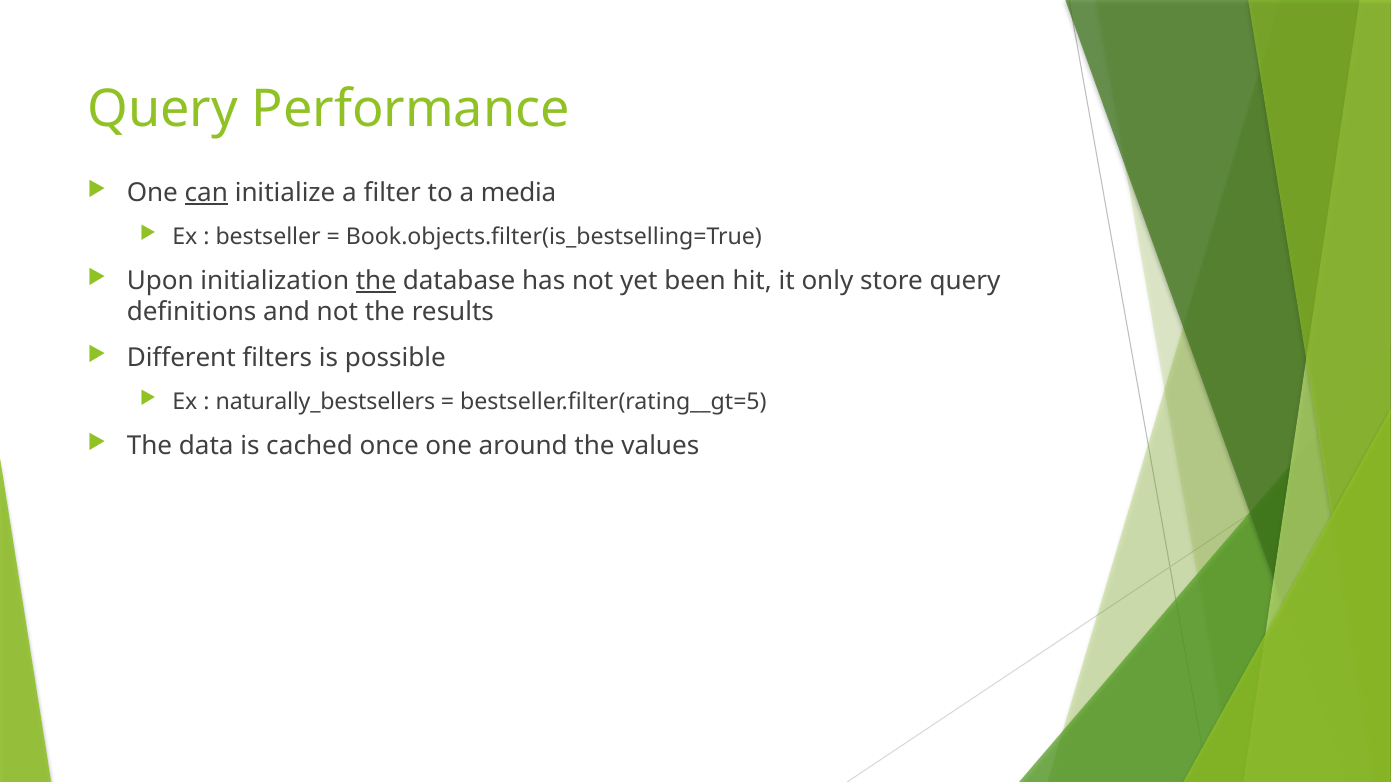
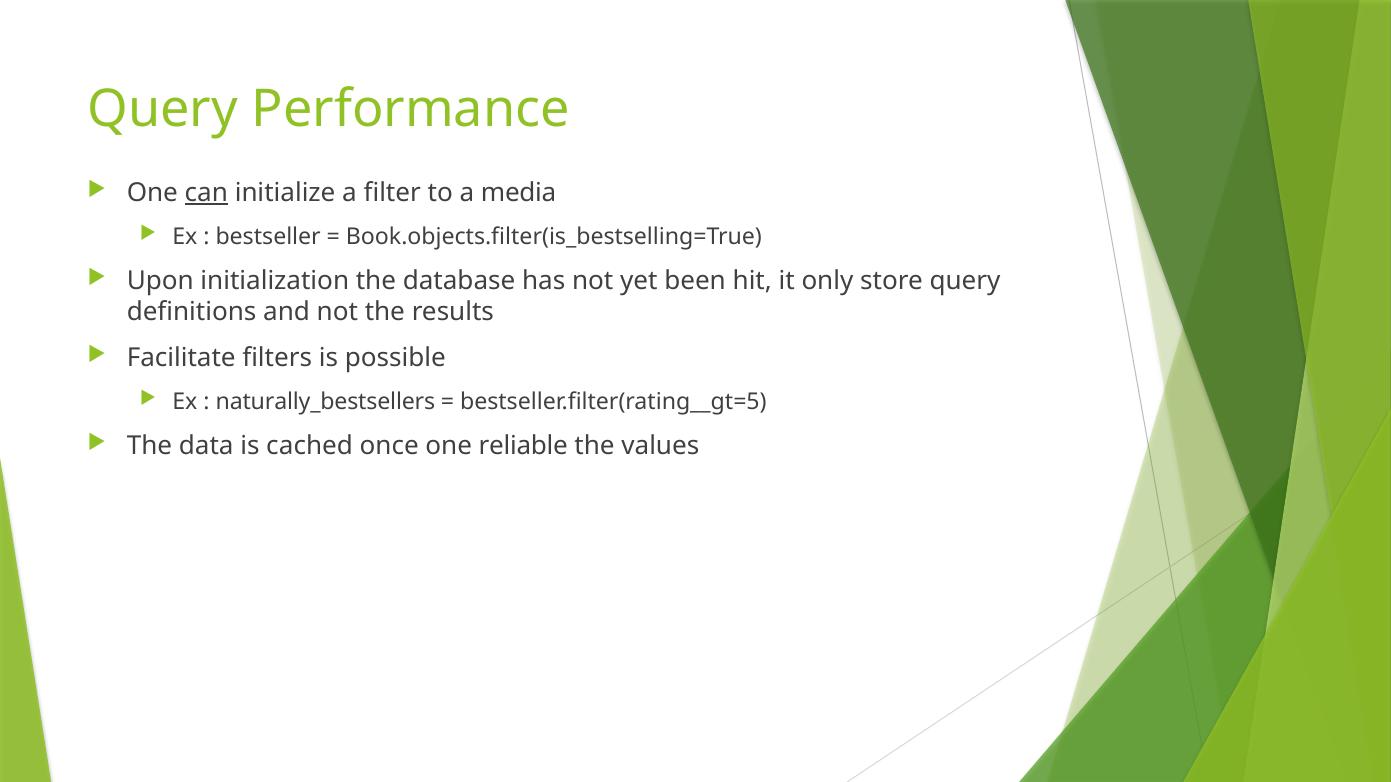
the underline: present -> none (376, 281)
Different: Different -> Facilitate (181, 358)
around: around -> reliable (523, 446)
